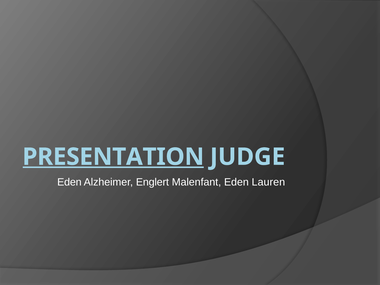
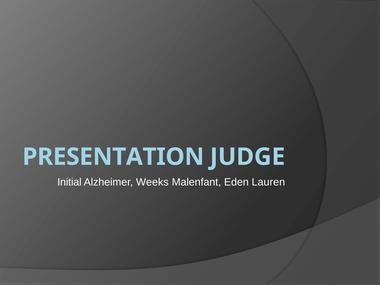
PRESENTATION underline: present -> none (113, 157)
Eden: Eden -> Initial (69, 182)
Englert: Englert -> Weeks (152, 182)
